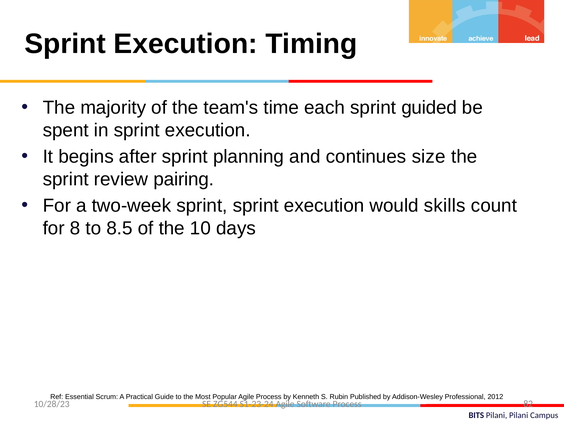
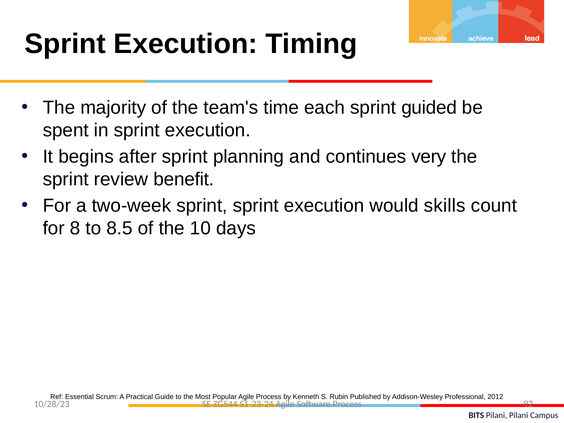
size: size -> very (429, 157)
pairing: pairing -> benefit (184, 179)
82: 82 -> 92 (528, 404)
